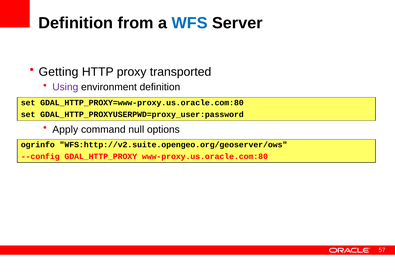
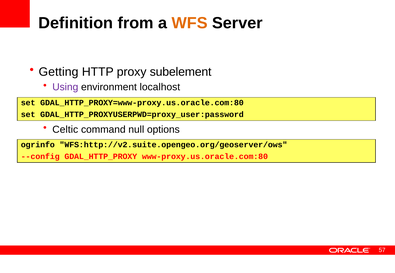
WFS colour: blue -> orange (190, 23)
transported: transported -> subelement (181, 72)
environment definition: definition -> localhost (160, 87)
Apply: Apply -> Celtic (65, 130)
